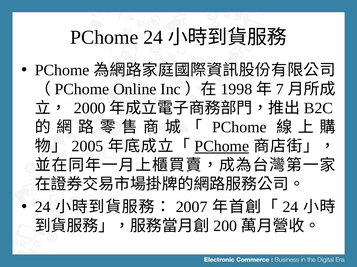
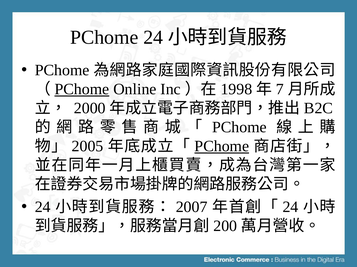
PChome underline: none -> present (82, 89)
